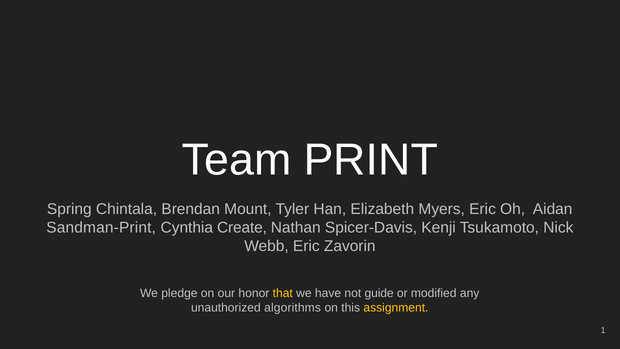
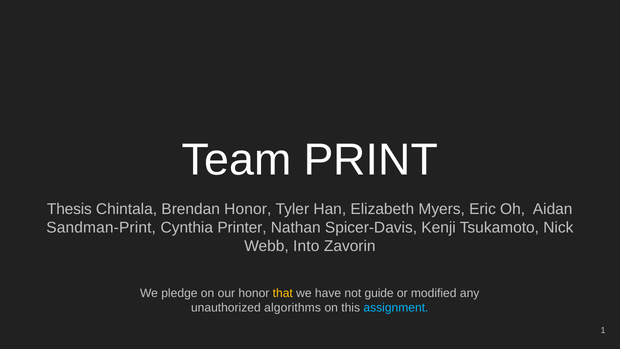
Spring: Spring -> Thesis (69, 209)
Brendan Mount: Mount -> Honor (248, 209)
Create: Create -> Printer (242, 227)
Webb Eric: Eric -> Into (306, 246)
assignment colour: yellow -> light blue (396, 307)
